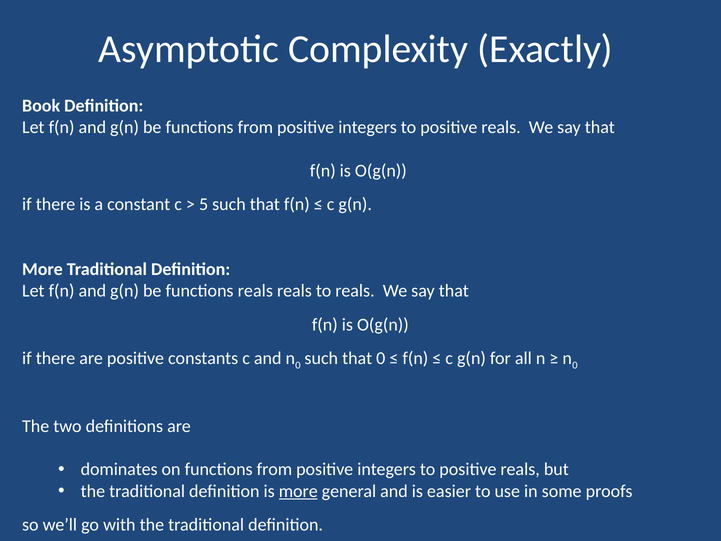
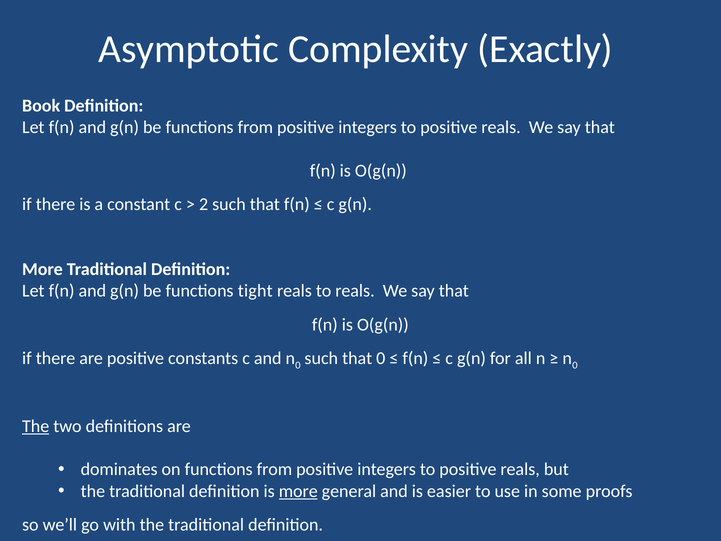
5: 5 -> 2 (204, 204)
functions reals: reals -> tight (255, 291)
The underline: none -> present (36, 426)
